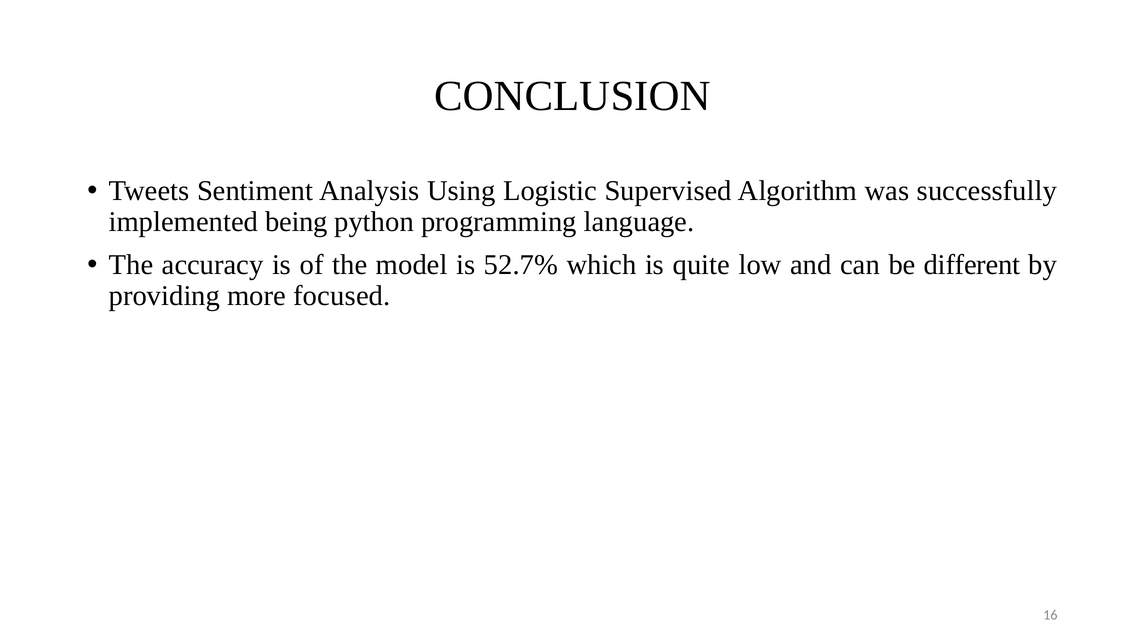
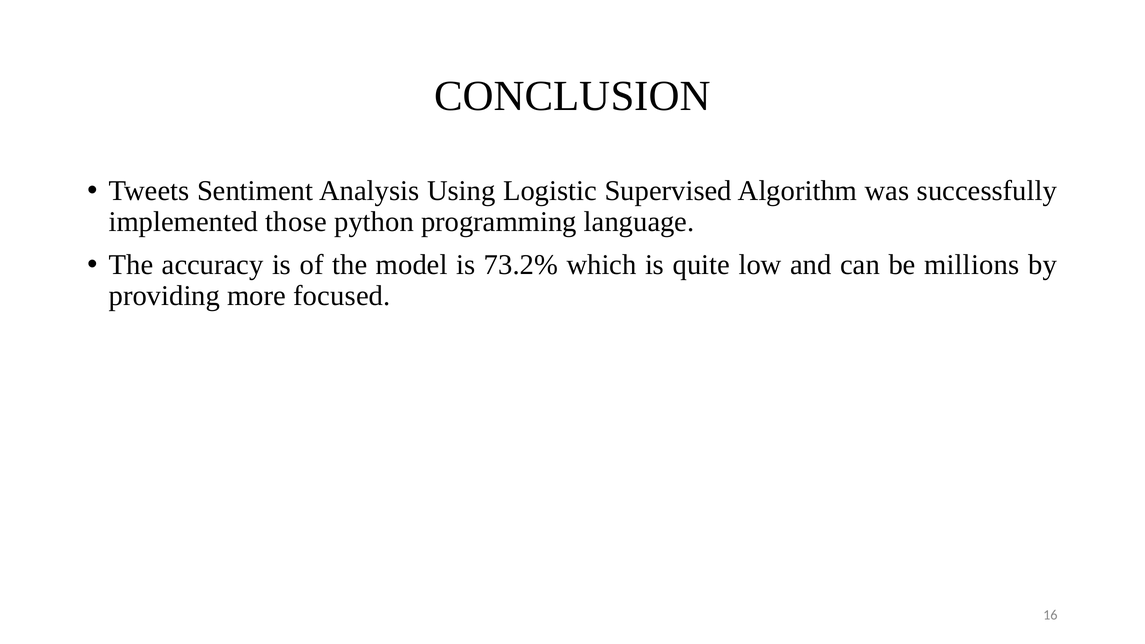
being: being -> those (296, 222)
52.7%: 52.7% -> 73.2% (521, 265)
different: different -> millions (972, 265)
